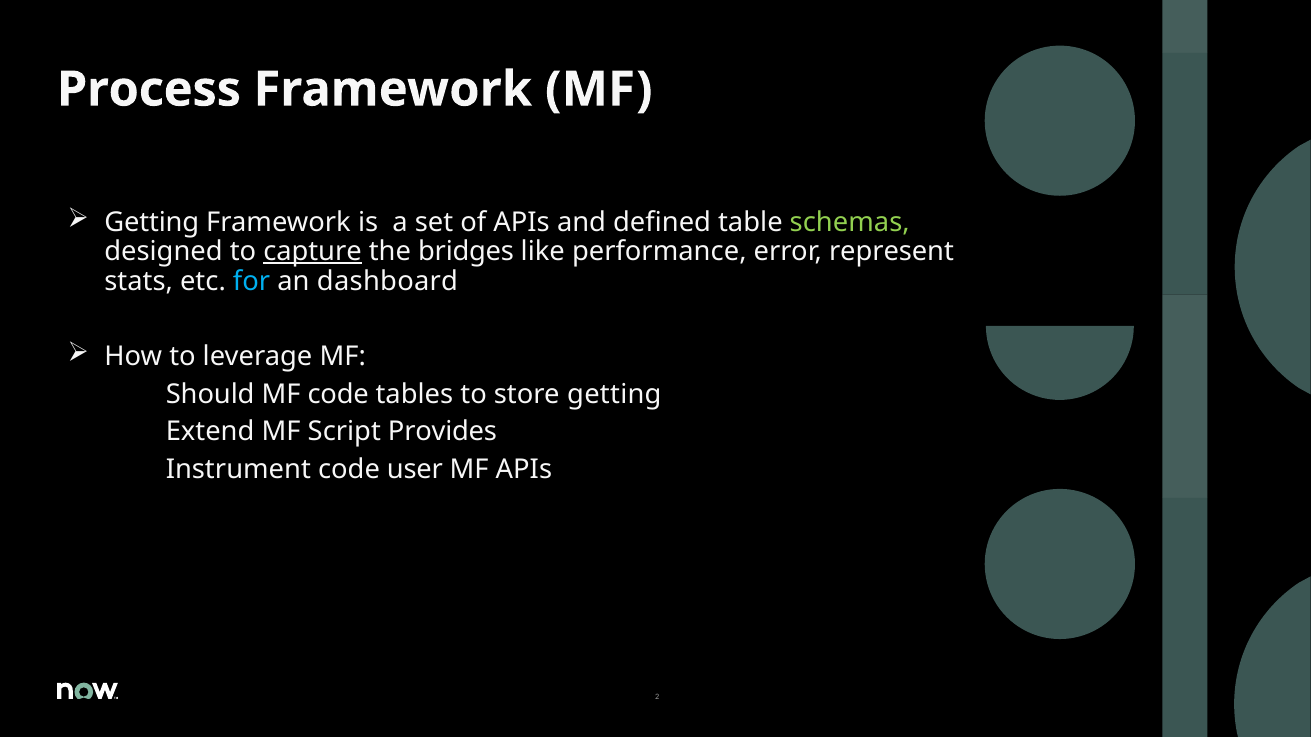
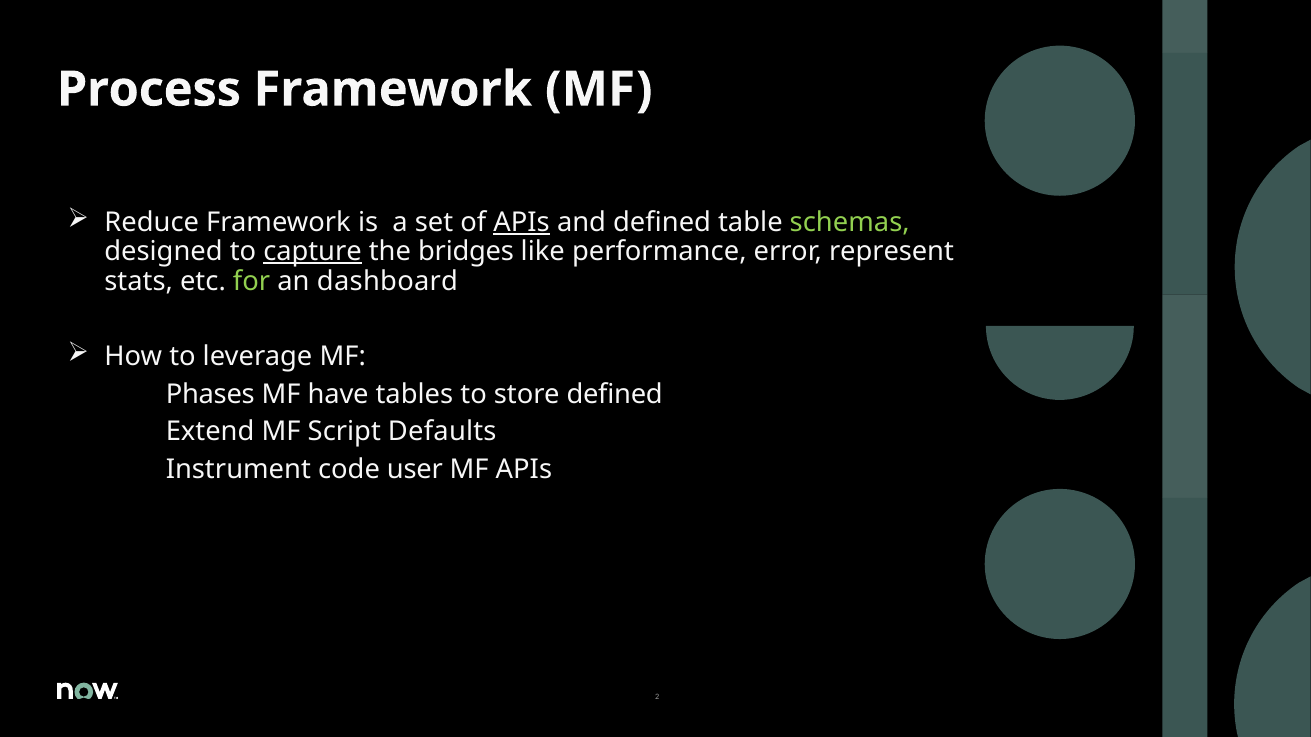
Getting: Getting -> Reduce (152, 222)
APIs underline: none -> present (522, 222)
for colour: light blue -> light green (252, 281)
Should: Should -> Phases (210, 394)
MF code: code -> have (338, 394)
store getting: getting -> defined (615, 394)
Provides: Provides -> Defaults (442, 432)
